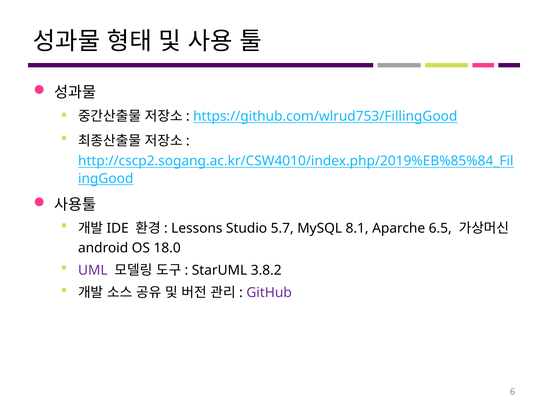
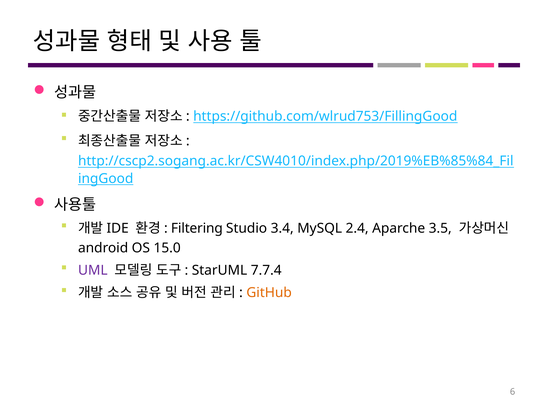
Lessons: Lessons -> Filtering (197, 228)
5.7: 5.7 -> 3.4 (282, 228)
8.1: 8.1 -> 2.4 (357, 228)
6.5: 6.5 -> 3.5 (440, 228)
18.0: 18.0 -> 15.0 (167, 248)
3.8.2: 3.8.2 -> 7.7.4 (266, 270)
GitHub colour: purple -> orange (269, 293)
